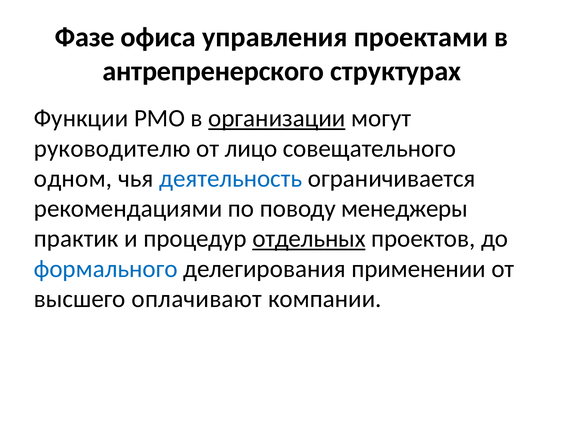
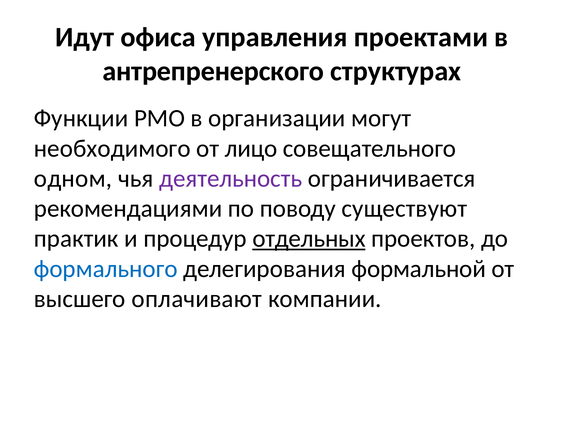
Фазе: Фазе -> Идут (85, 37)
организации underline: present -> none (277, 118)
руководителю: руководителю -> необходимого (112, 148)
деятельность colour: blue -> purple (231, 178)
менеджеры: менеджеры -> существуют (404, 209)
применении: применении -> формальной (419, 269)
